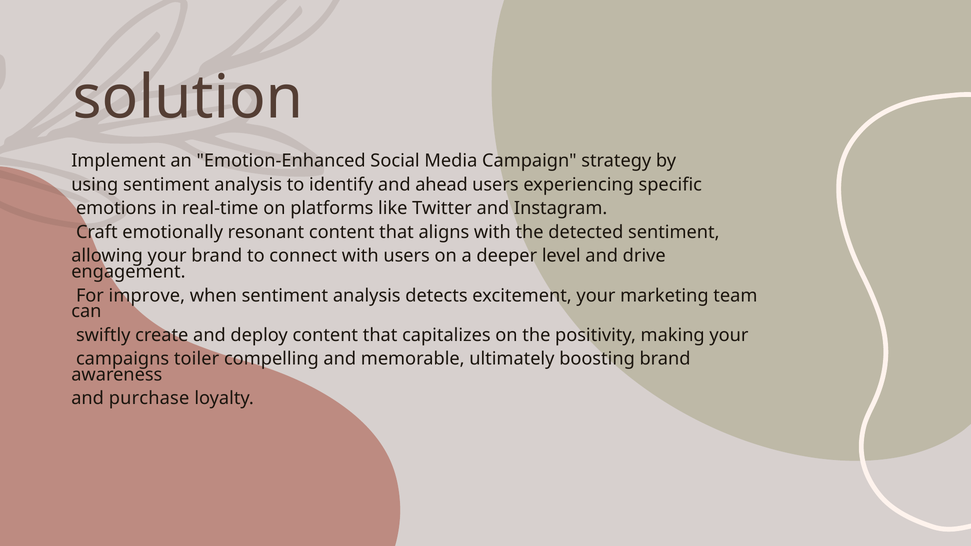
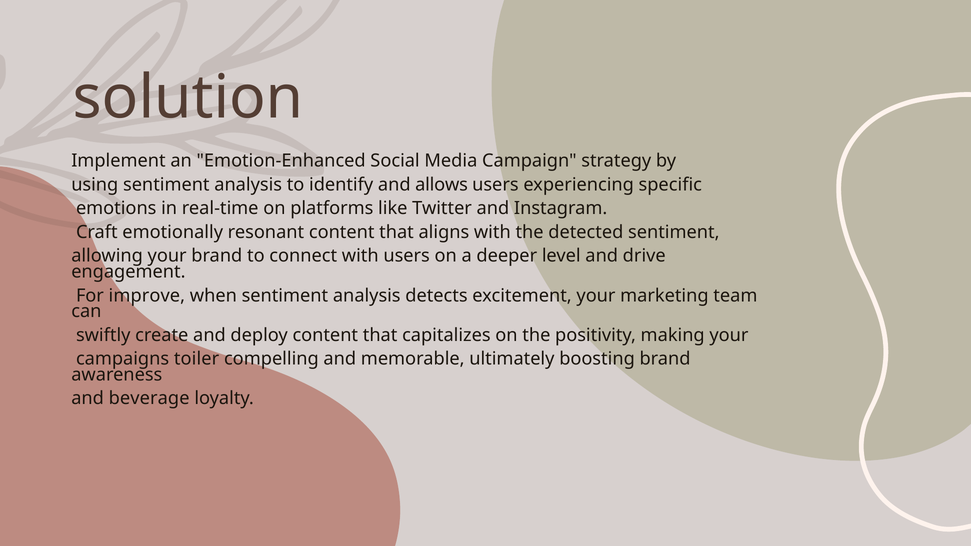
ahead: ahead -> allows (442, 185)
purchase: purchase -> beverage (149, 399)
